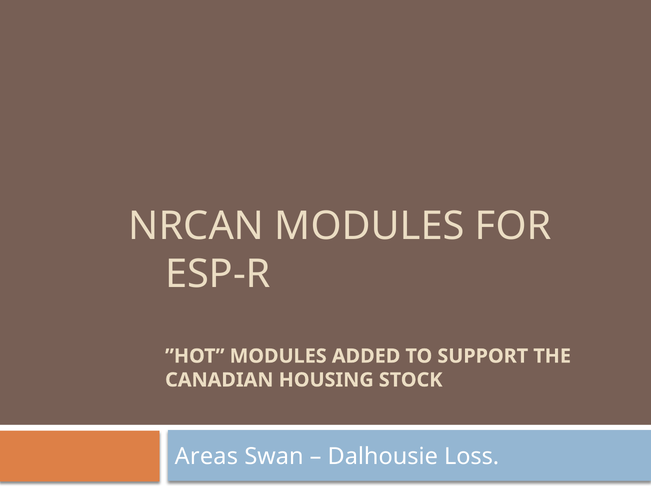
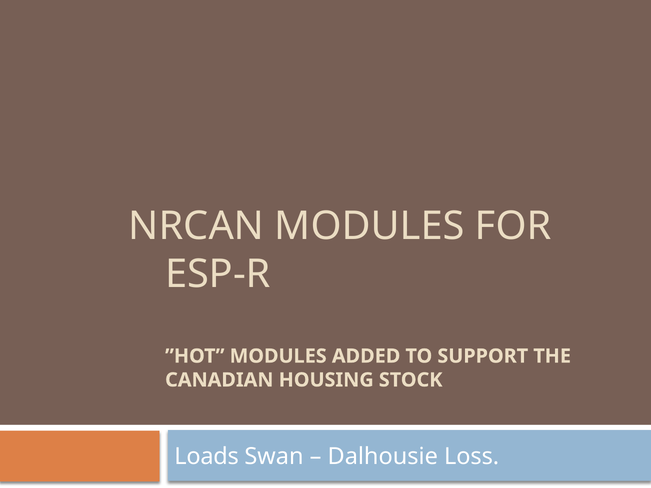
Areas: Areas -> Loads (207, 457)
